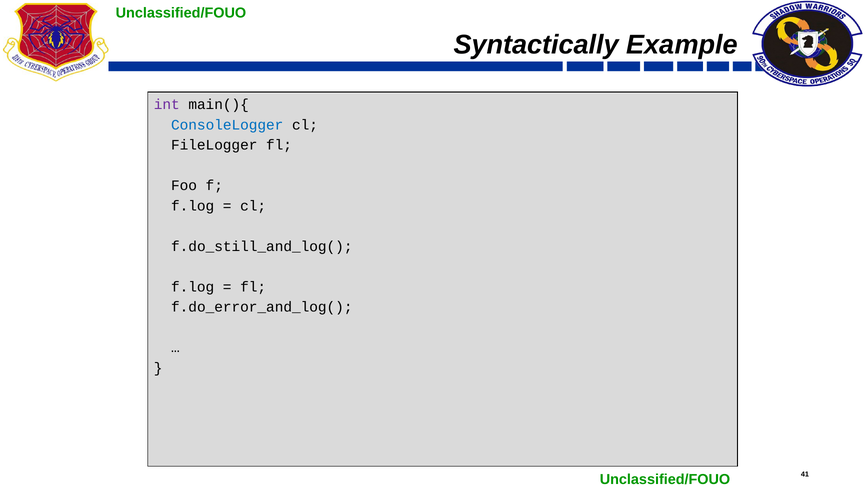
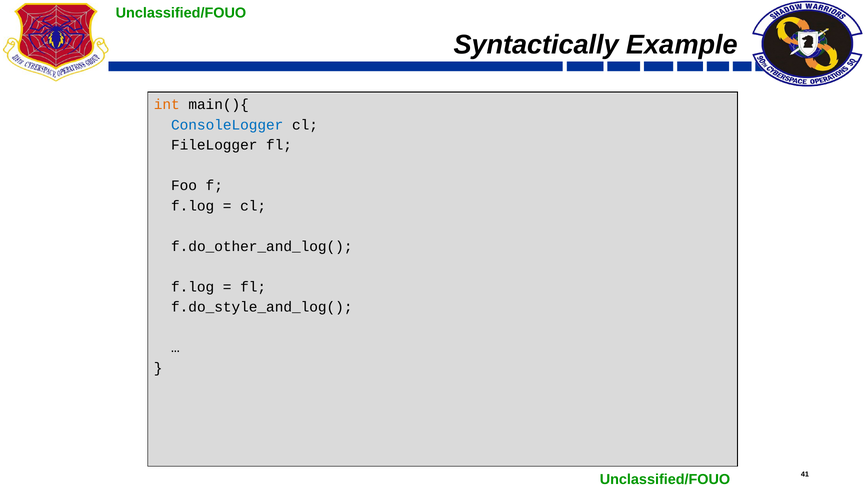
int colour: purple -> orange (167, 105)
f.do_still_and_log(: f.do_still_and_log( -> f.do_other_and_log( (262, 246)
f.do_error_and_log(: f.do_error_and_log( -> f.do_style_and_log( (262, 307)
